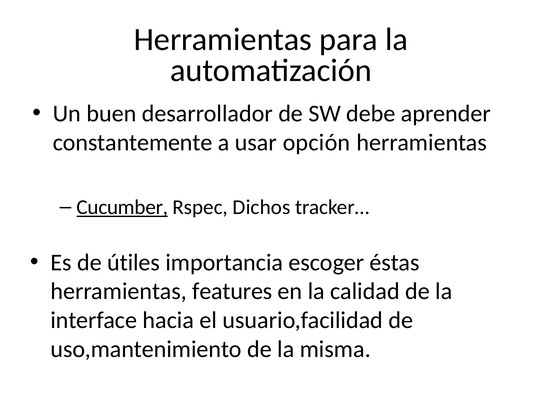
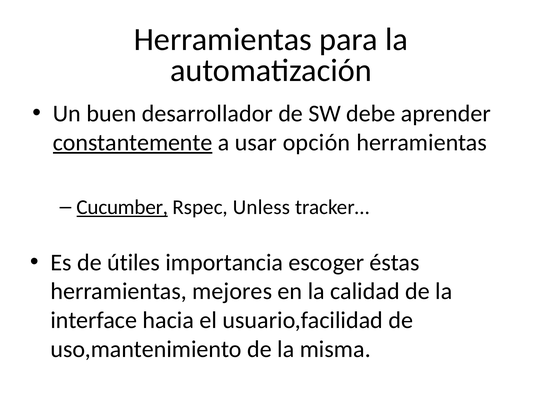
constantemente underline: none -> present (133, 143)
Dichos: Dichos -> Unless (261, 207)
features: features -> mejores (232, 292)
